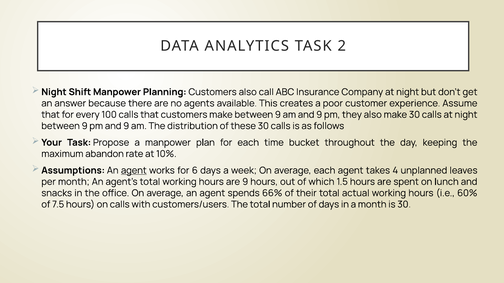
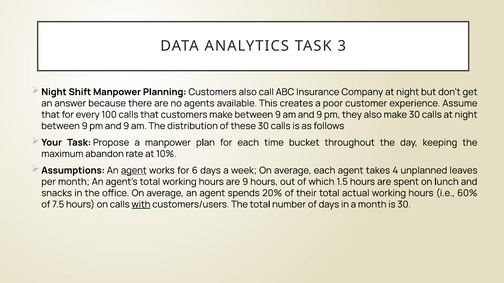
2: 2 -> 3 (342, 46)
66%: 66% -> 20% (272, 193)
with underline: none -> present (141, 205)
